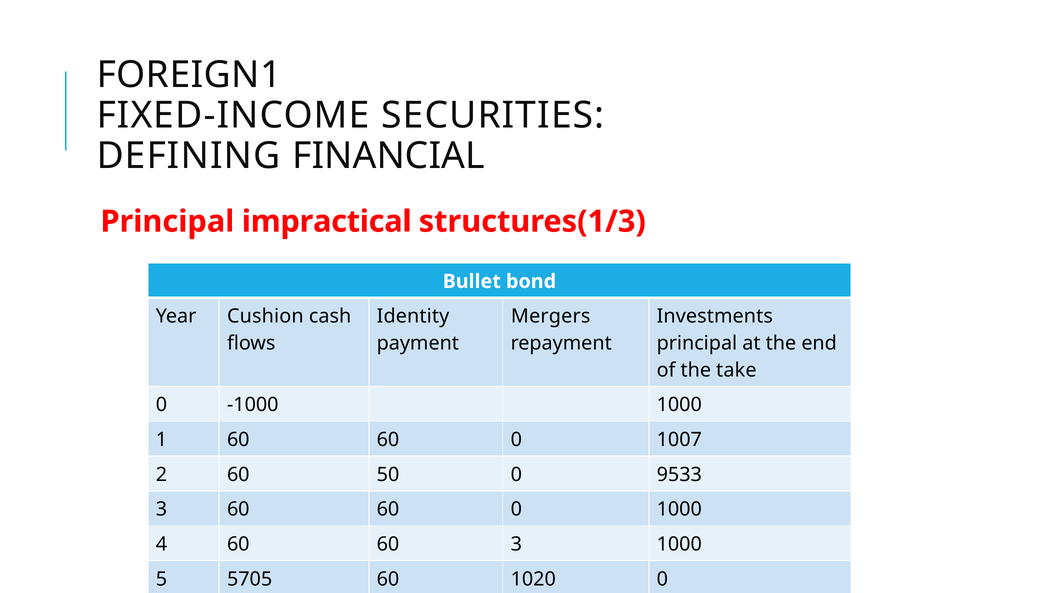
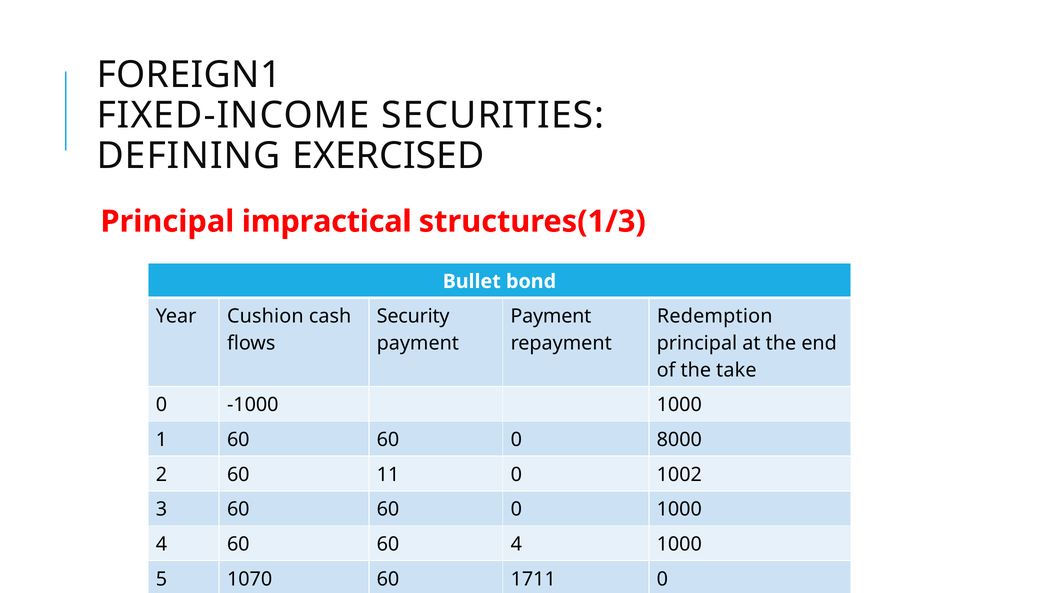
FINANCIAL: FINANCIAL -> EXERCISED (388, 156)
Identity: Identity -> Security (413, 317)
Mergers: Mergers -> Payment (551, 317)
Investments: Investments -> Redemption (715, 317)
1007: 1007 -> 8000 (679, 440)
50: 50 -> 11 (388, 475)
9533: 9533 -> 1002 (679, 475)
60 3: 3 -> 4 (516, 545)
5705: 5705 -> 1070 (250, 579)
1020: 1020 -> 1711 (533, 579)
